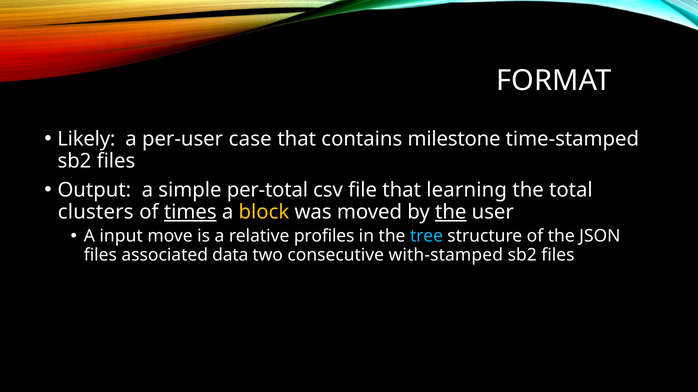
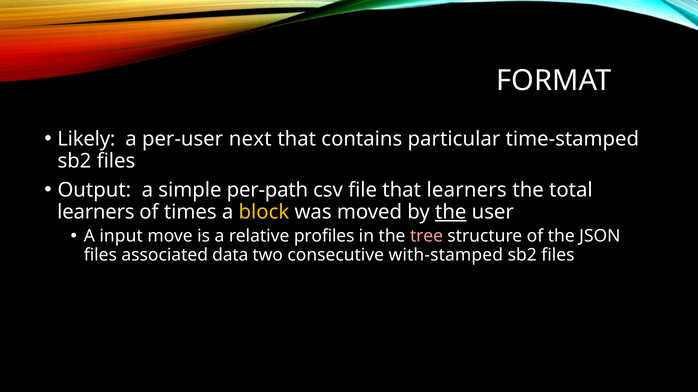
case: case -> next (250, 139)
milestone: milestone -> particular (454, 139)
per-total: per-total -> per-path (267, 190)
that learning: learning -> learners (467, 190)
clusters: clusters -> learners (96, 212)
times underline: present -> none (190, 212)
tree colour: light blue -> pink (426, 236)
